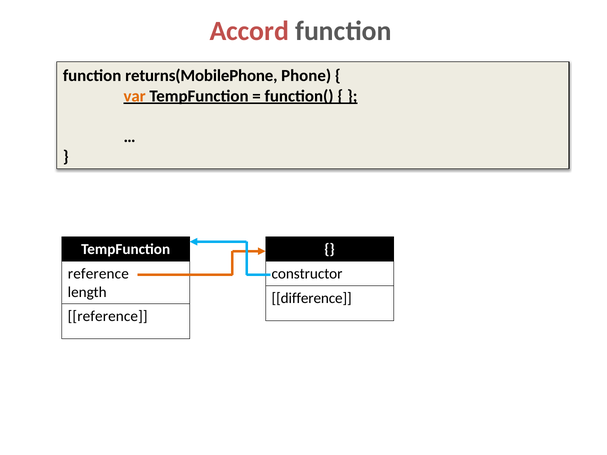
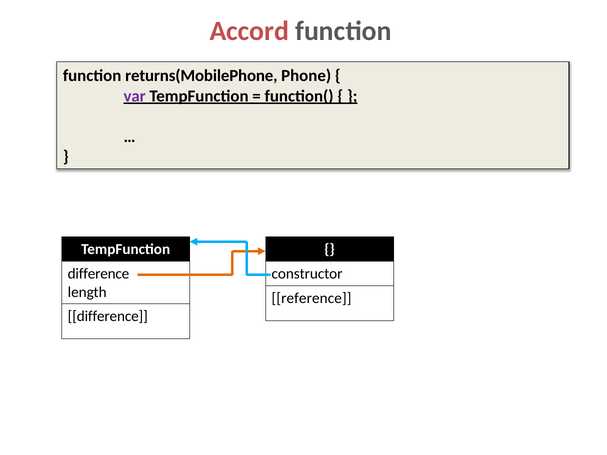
var colour: orange -> purple (135, 96)
reference: reference -> difference (98, 274)
difference: difference -> reference (312, 298)
reference: reference -> difference (108, 316)
